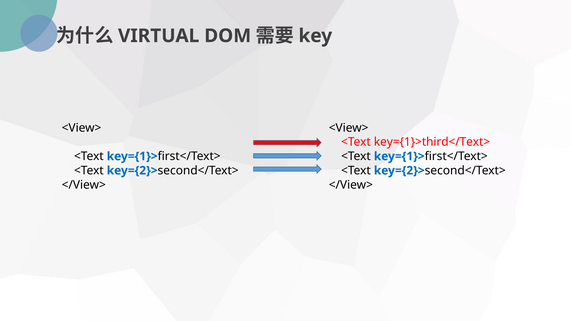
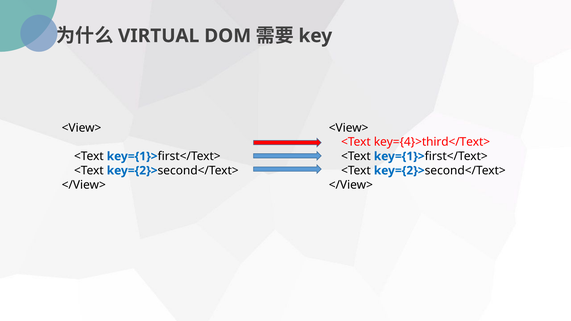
key={1}>third</Text>: key={1}>third</Text> -> key={4}>third</Text> (432, 142)
